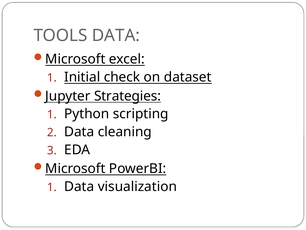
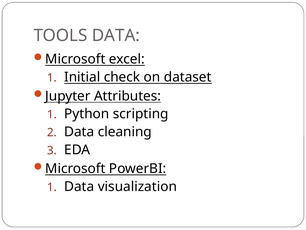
Strategies: Strategies -> Attributes (128, 96)
